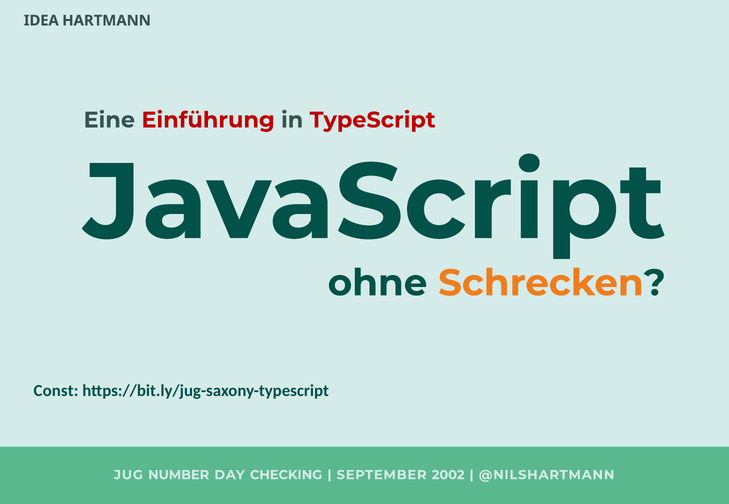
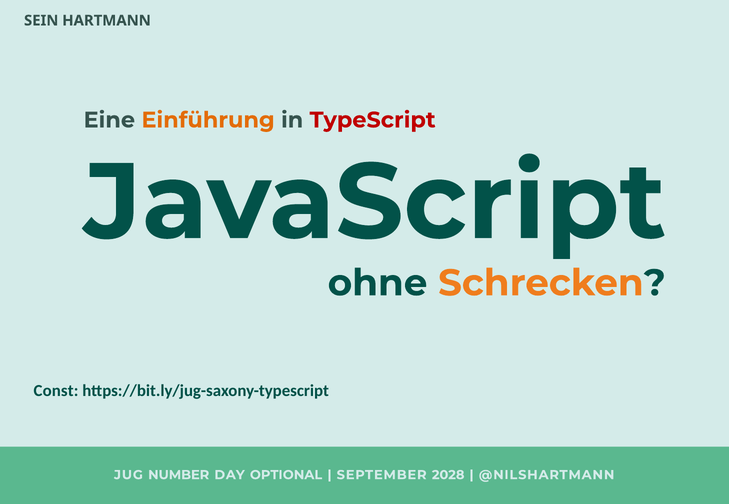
IDEA: IDEA -> SEIN (41, 21)
Einführung colour: red -> orange (208, 120)
CHECKING: CHECKING -> OPTIONAL (286, 476)
2002: 2002 -> 2028 (448, 476)
